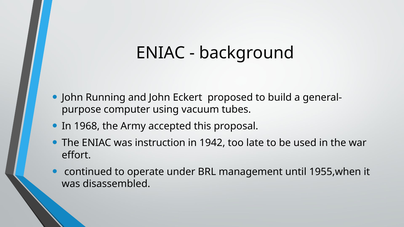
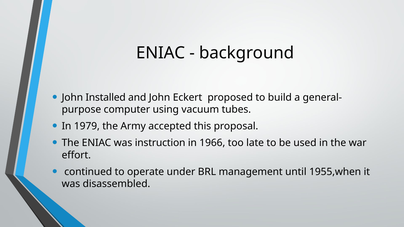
Running: Running -> Installed (106, 98)
1968: 1968 -> 1979 (87, 126)
1942: 1942 -> 1966 (212, 143)
